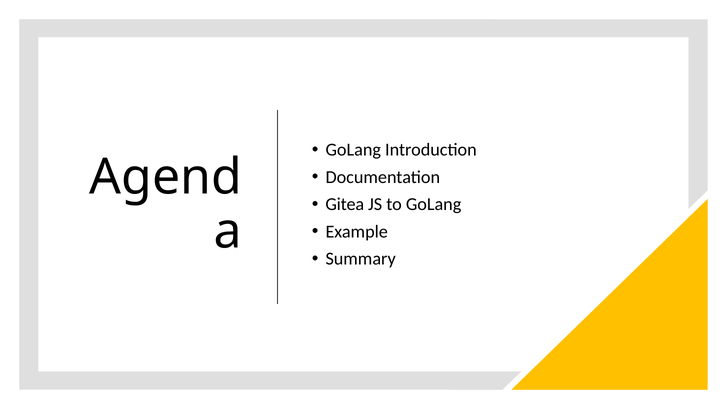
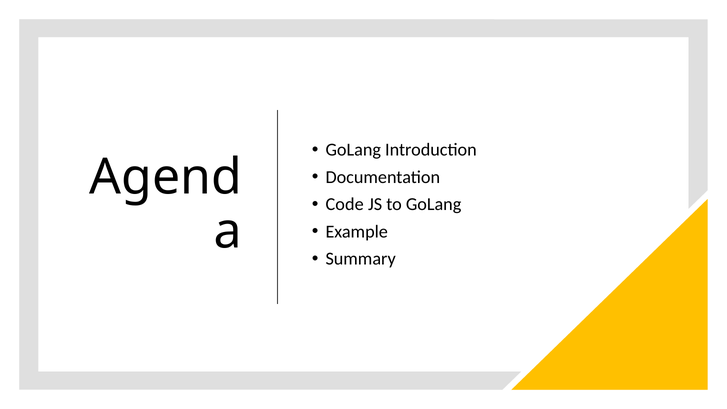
Gitea: Gitea -> Code (345, 204)
